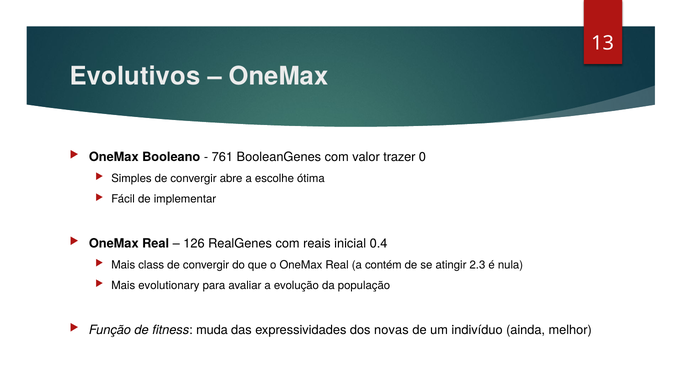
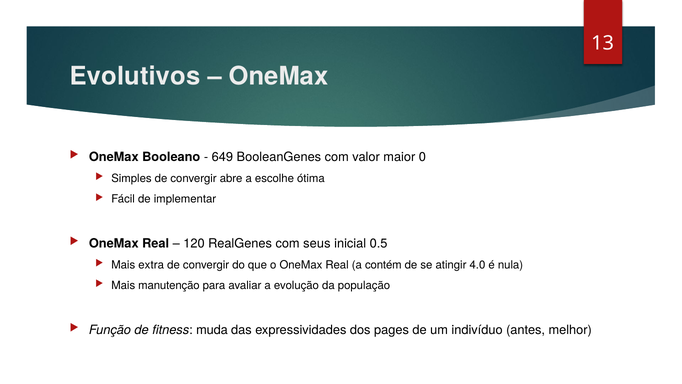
761: 761 -> 649 (222, 157)
trazer: trazer -> maior (399, 157)
126: 126 -> 120 (194, 243)
reais: reais -> seus (317, 243)
0.4: 0.4 -> 0.5 (379, 243)
class: class -> extra (151, 265)
2.3: 2.3 -> 4.0 (477, 265)
evolutionary: evolutionary -> manutenção (169, 285)
novas: novas -> pages (391, 329)
ainda: ainda -> antes (526, 329)
